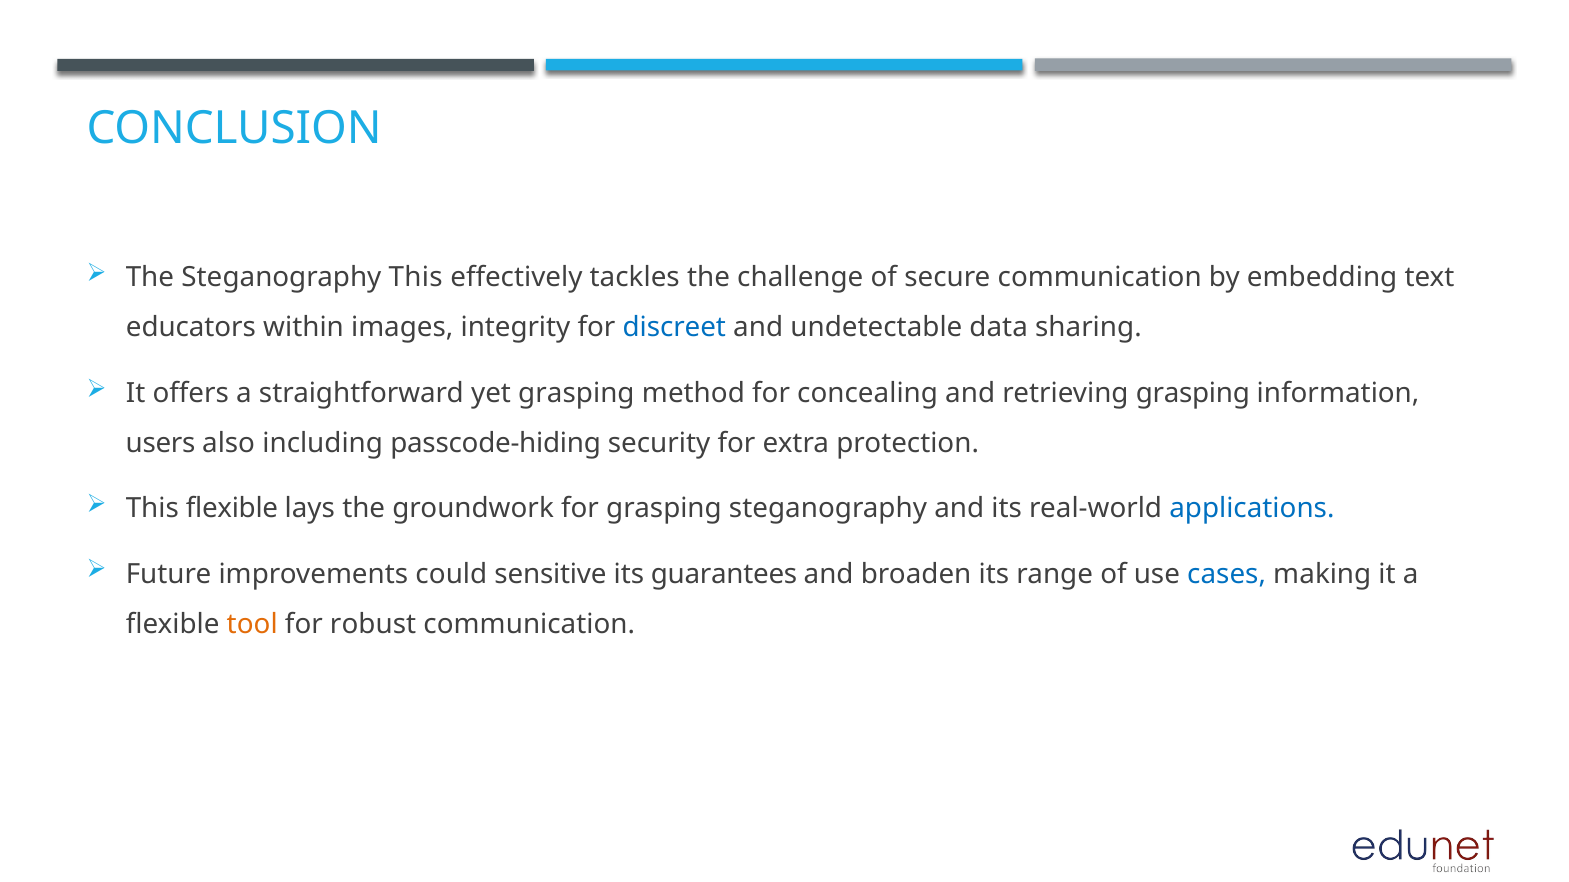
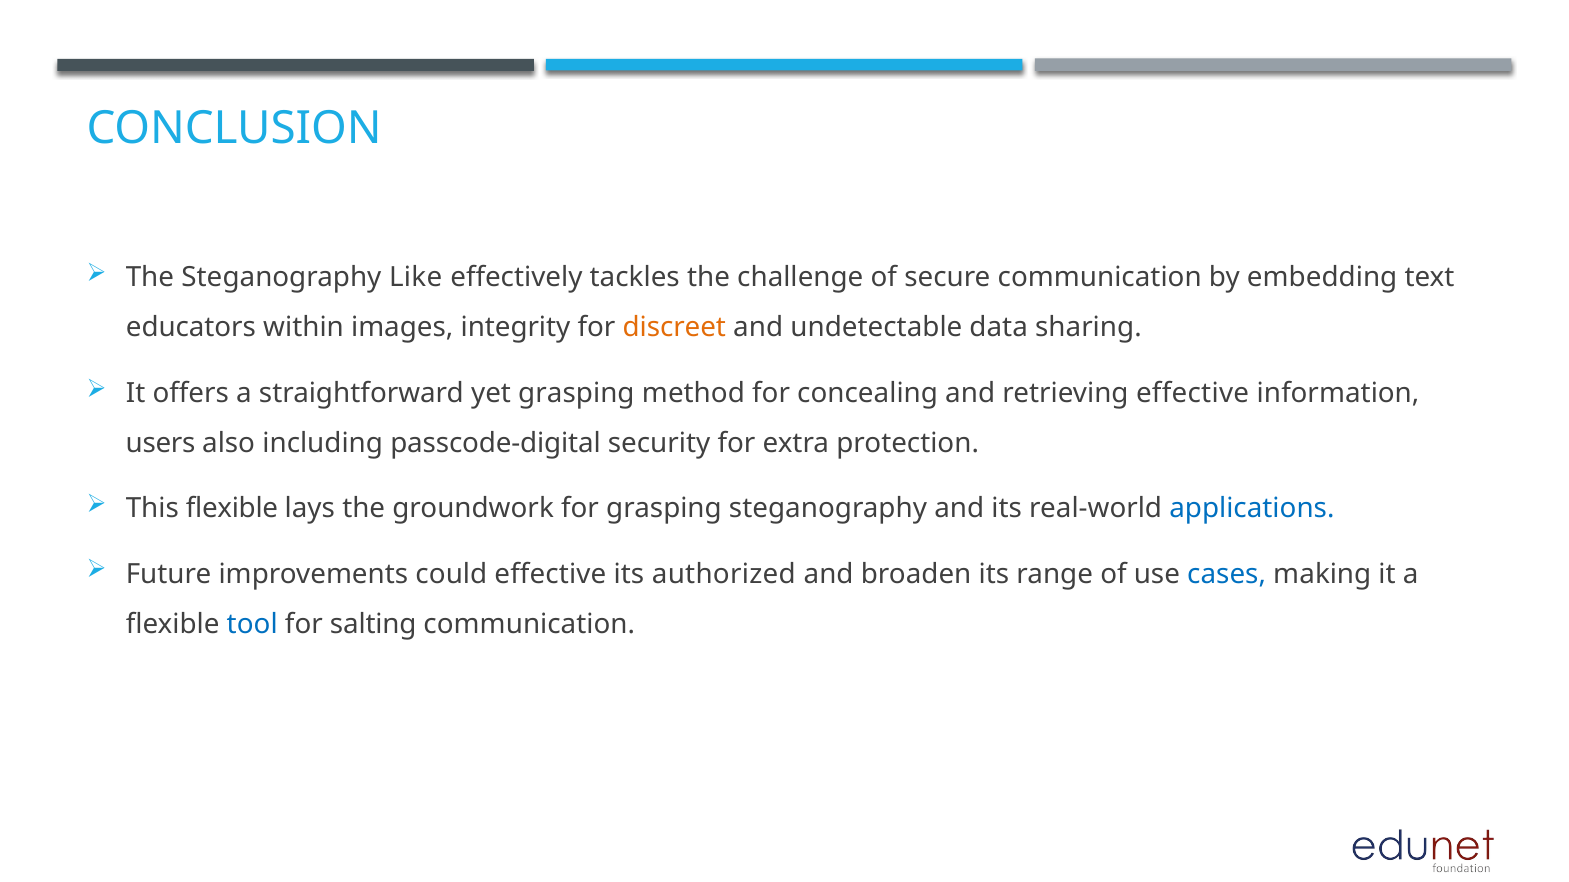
Steganography This: This -> Like (416, 278)
discreet colour: blue -> orange (674, 328)
retrieving grasping: grasping -> effective (1193, 393)
passcode-hiding: passcode-hiding -> passcode-digital (496, 443)
could sensitive: sensitive -> effective (550, 574)
guarantees: guarantees -> authorized (724, 574)
tool colour: orange -> blue (252, 624)
robust: robust -> salting (373, 624)
